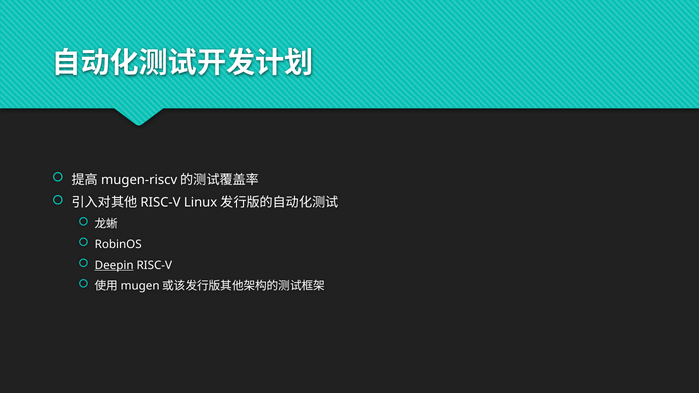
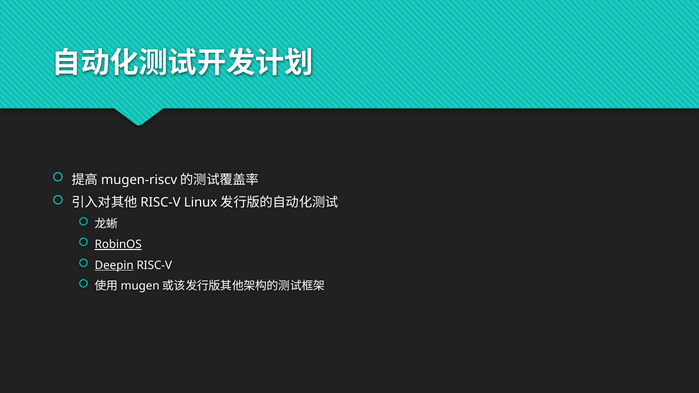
RobinOS underline: none -> present (118, 245)
